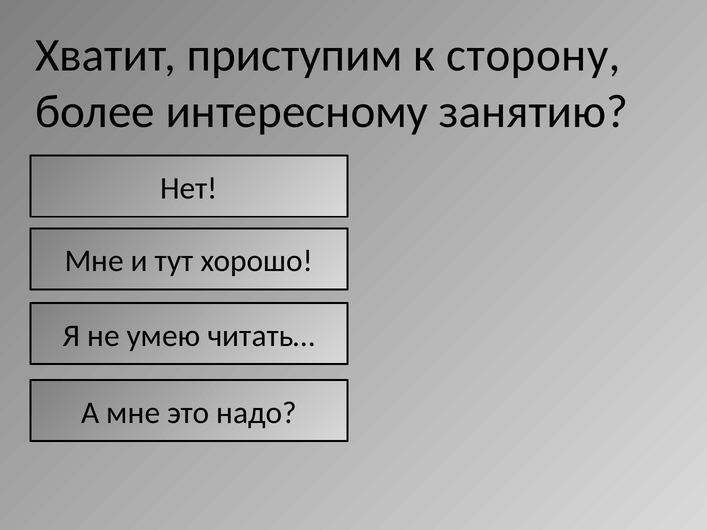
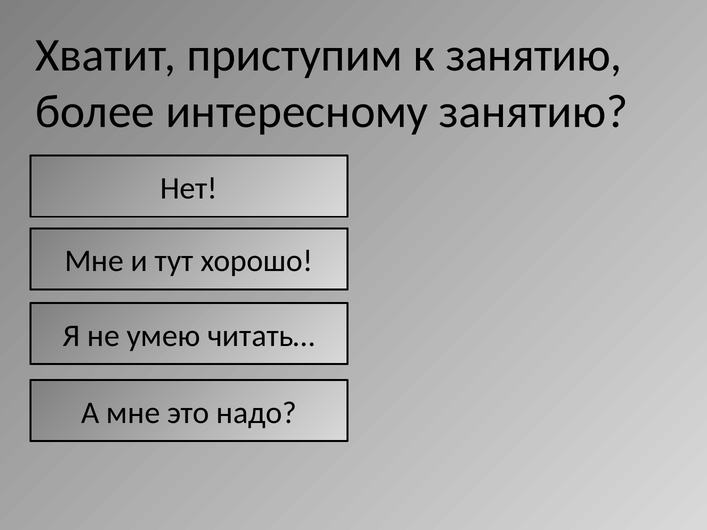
к сторону: сторону -> занятию (534, 55)
